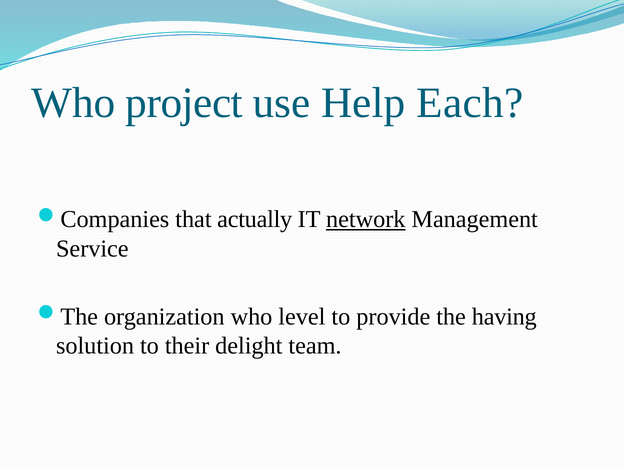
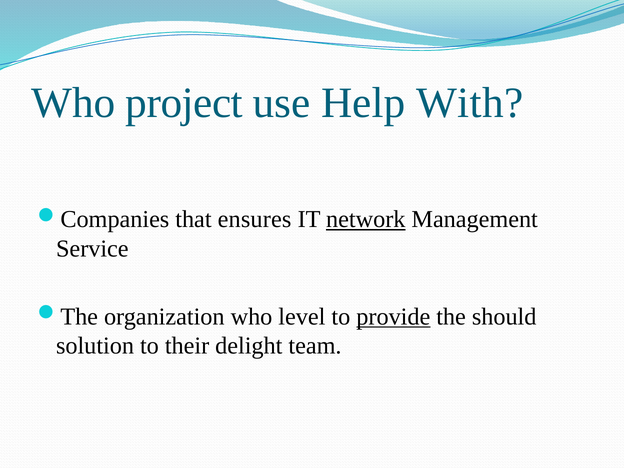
Each: Each -> With (470, 103)
actually: actually -> ensures (255, 219)
provide underline: none -> present (393, 317)
having: having -> should (504, 317)
